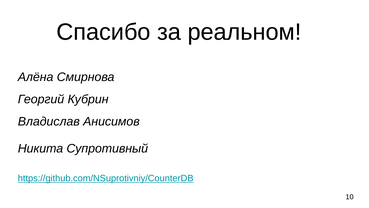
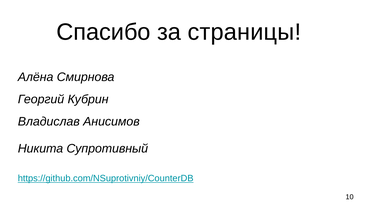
реальном: реальном -> страницы (244, 32)
